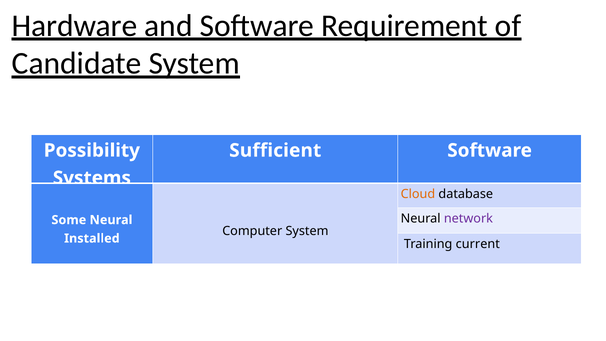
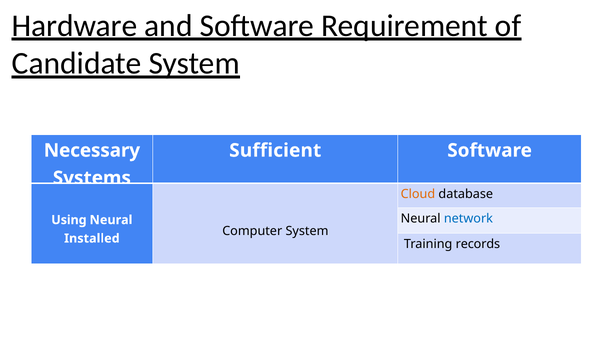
Possibility: Possibility -> Necessary (92, 150)
network colour: purple -> blue (468, 218)
Some: Some -> Using (69, 220)
current: current -> records (478, 244)
